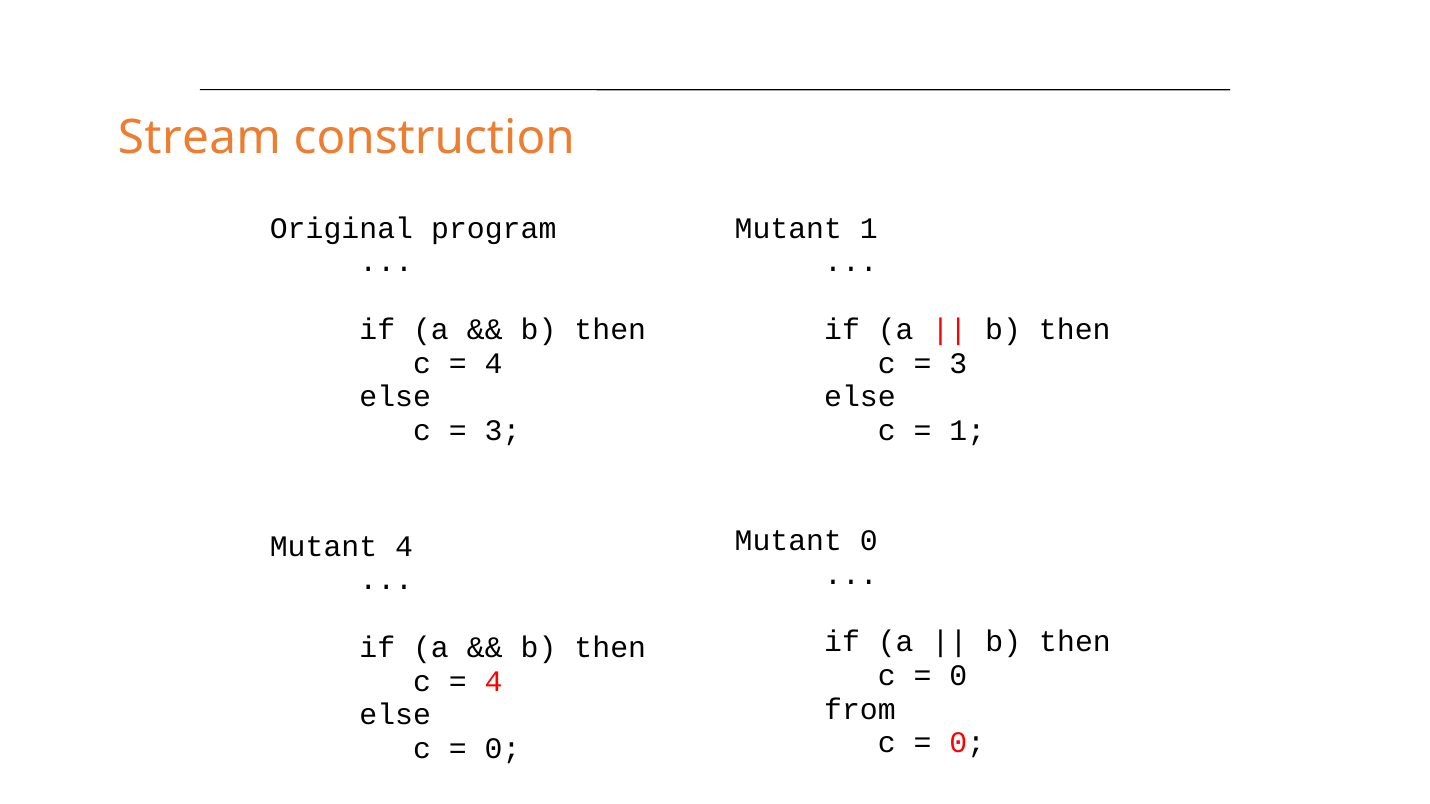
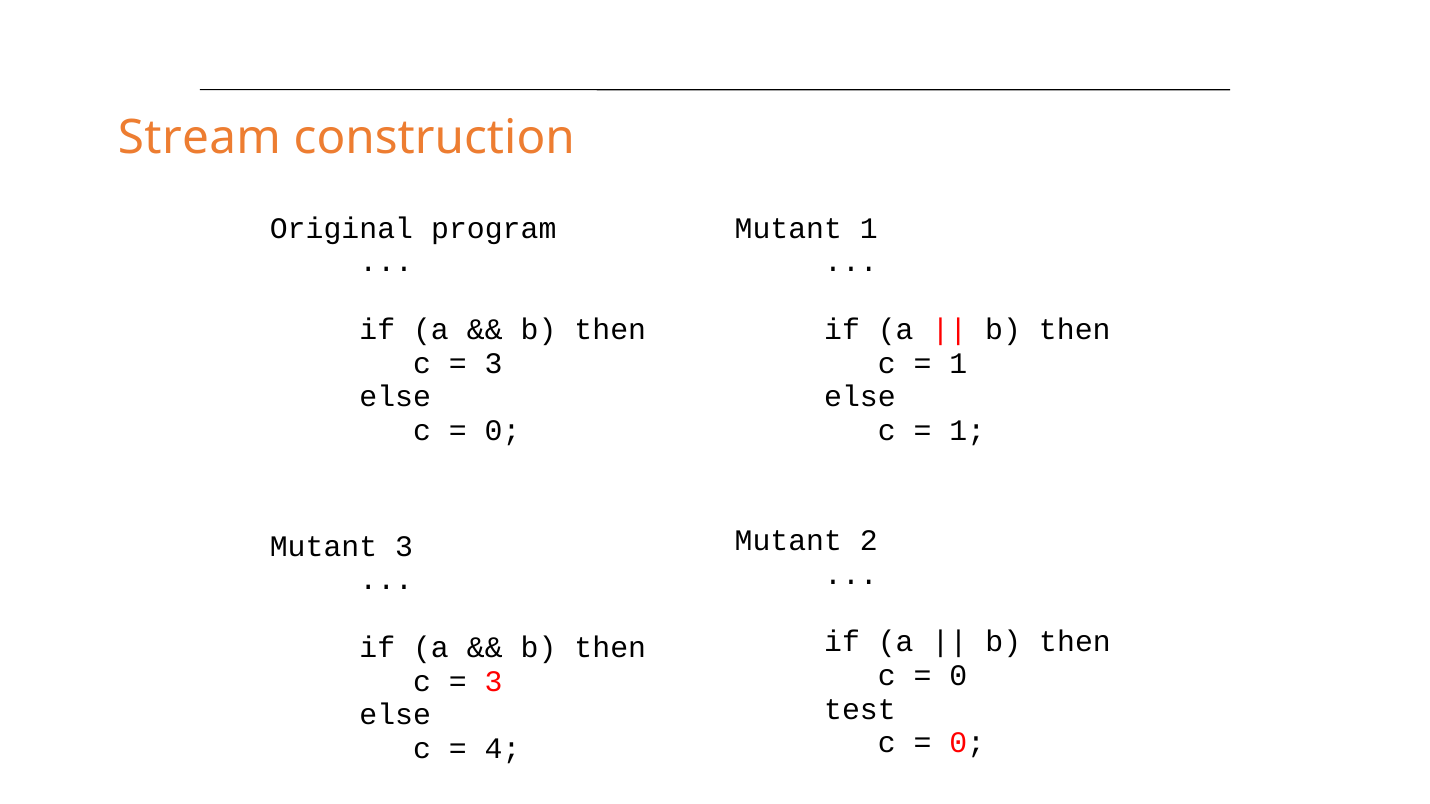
4: 4 -> 3 (494, 364)
3: 3 -> 1 (958, 364)
3: 3 -> 0 (503, 431)
Mutant 0: 0 -> 2 (869, 541)
Mutant 4: 4 -> 3 (404, 547)
4: 4 -> 3 (493, 682)
from: from -> test (860, 710)
0: 0 -> 4 (503, 749)
